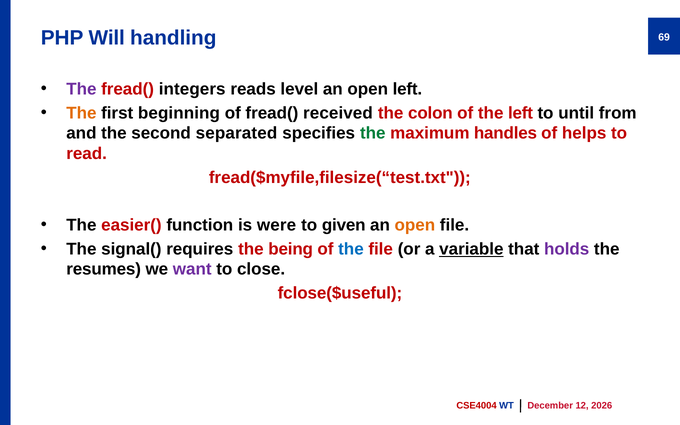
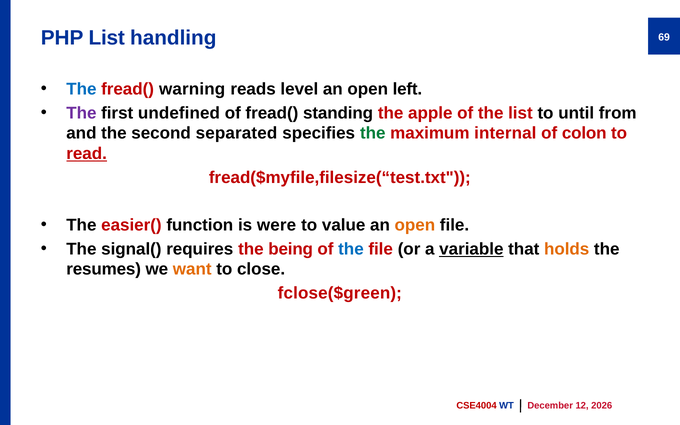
PHP Will: Will -> List (107, 38)
The colour: purple -> blue (81, 89)
integers: integers -> warning (192, 89)
The colour: orange -> purple (81, 113)
beginning: beginning -> undefined (179, 113)
received: received -> standing (338, 113)
colon: colon -> apple (430, 113)
the left: left -> list (520, 113)
handles: handles -> internal (505, 133)
helps: helps -> colon (584, 133)
read underline: none -> present (87, 154)
given: given -> value (344, 225)
holds colour: purple -> orange (567, 249)
want colour: purple -> orange (192, 269)
fclose($useful: fclose($useful -> fclose($green (340, 293)
